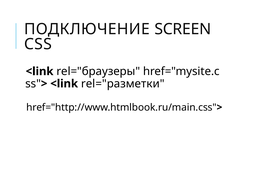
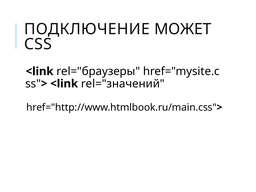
SCREEN: SCREEN -> МОЖЕТ (183, 29)
rel="разметки: rel="разметки -> rel="значений (123, 84)
